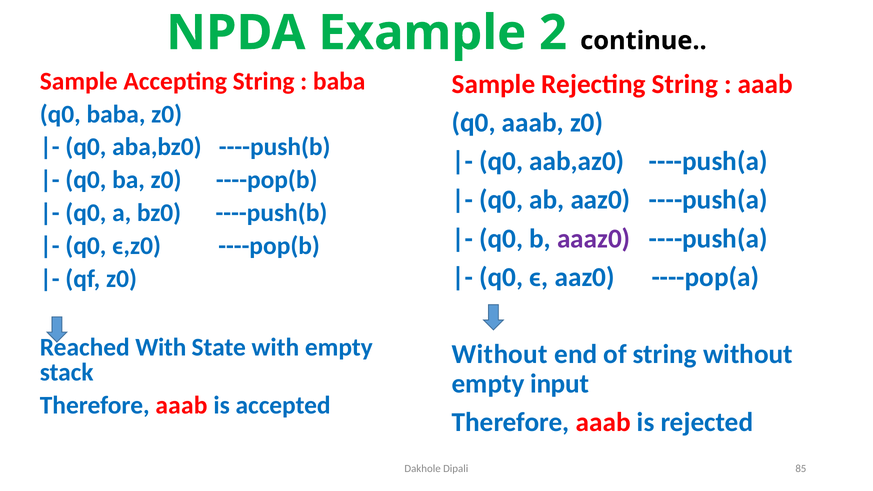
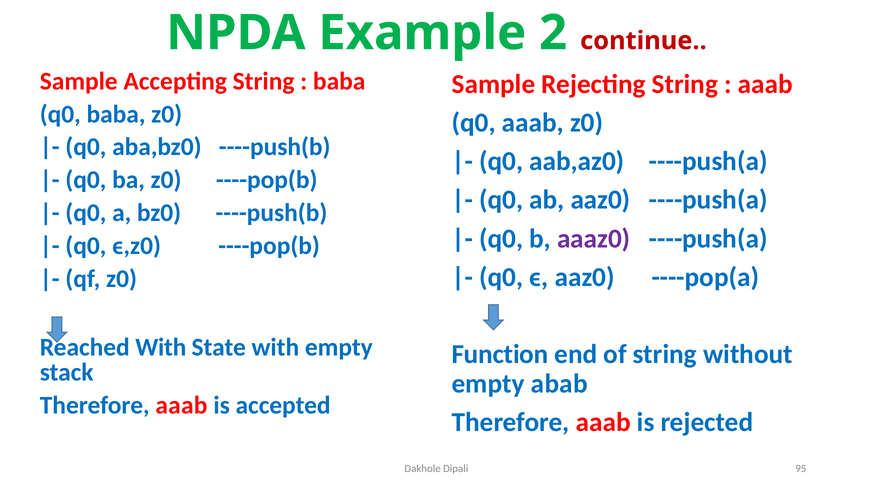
continue colour: black -> red (643, 41)
Without: Without -> Function (500, 354)
input: input -> abab (559, 384)
85: 85 -> 95 (801, 469)
